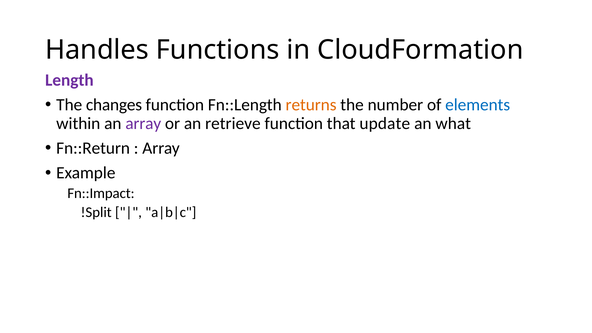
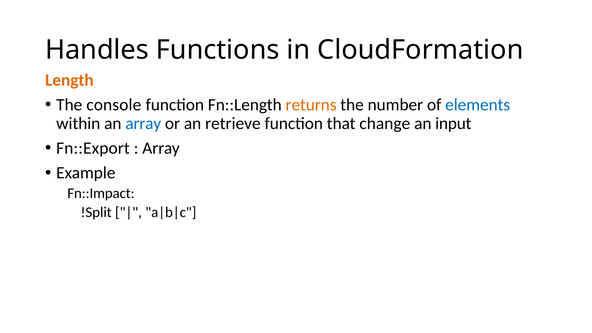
Length colour: purple -> orange (69, 80)
changes: changes -> console (114, 105)
array colour: purple -> blue (143, 123)
update: update -> change (385, 123)
what: what -> input (453, 123)
Fn::Return: Fn::Return -> Fn::Export (93, 148)
